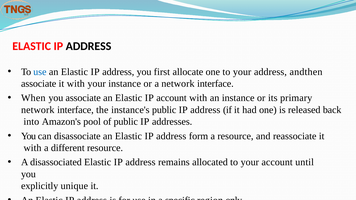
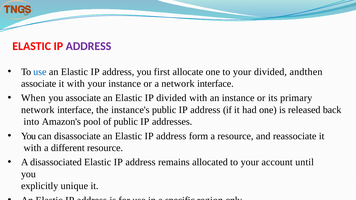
ADDRESS colour: black -> purple (89, 46)
your address: address -> divided (270, 72)
IP account: account -> divided (171, 98)
